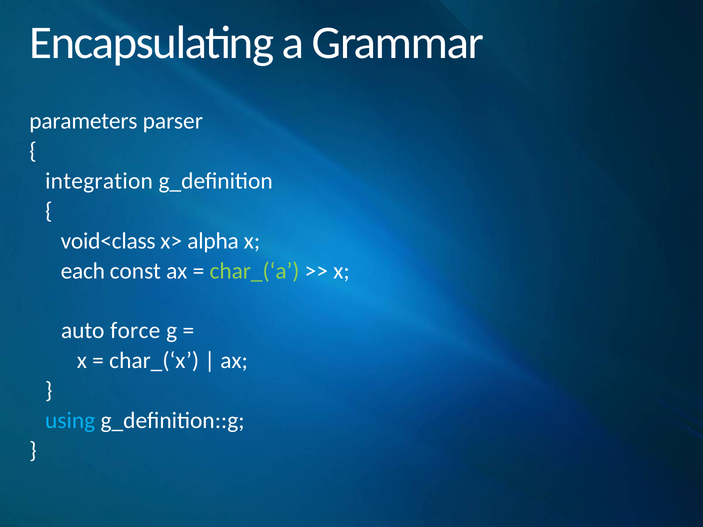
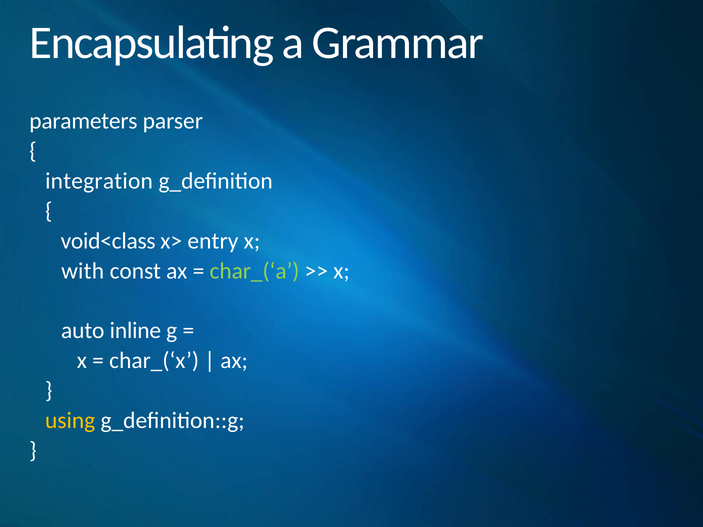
alpha: alpha -> entry (213, 241)
each: each -> with (83, 271)
force: force -> inline (135, 331)
using colour: light blue -> yellow (70, 421)
